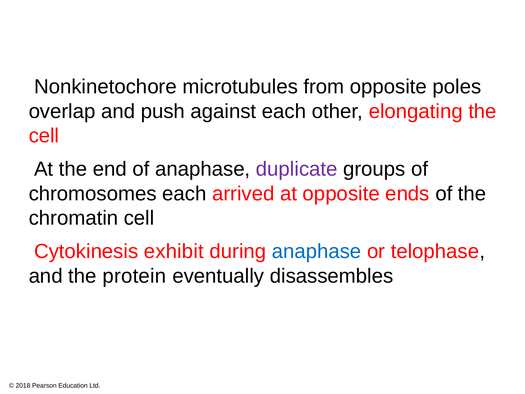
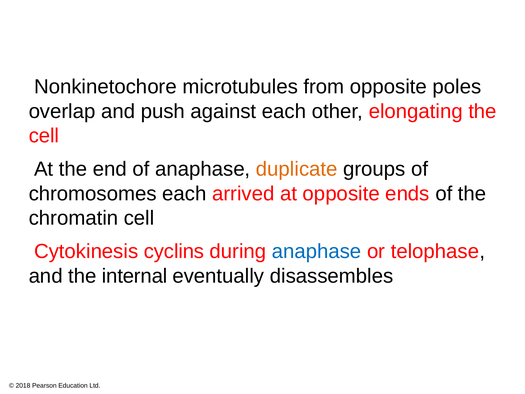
duplicate colour: purple -> orange (297, 169)
exhibit: exhibit -> cyclins (174, 251)
protein: protein -> internal (135, 276)
